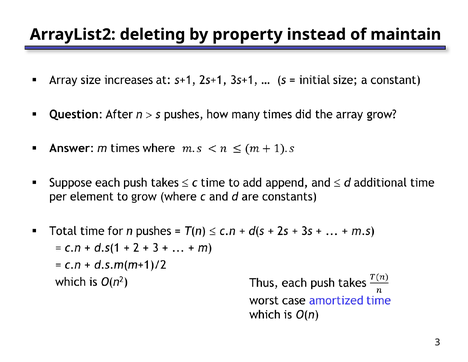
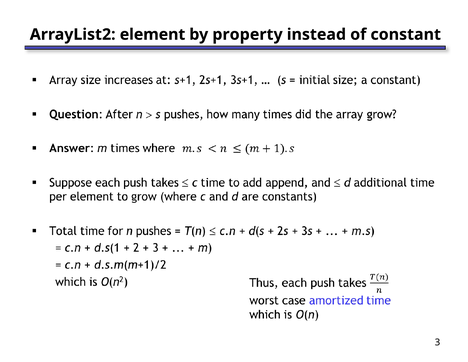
deleting: deleting -> element (153, 34)
maintain: maintain -> constant (406, 34)
